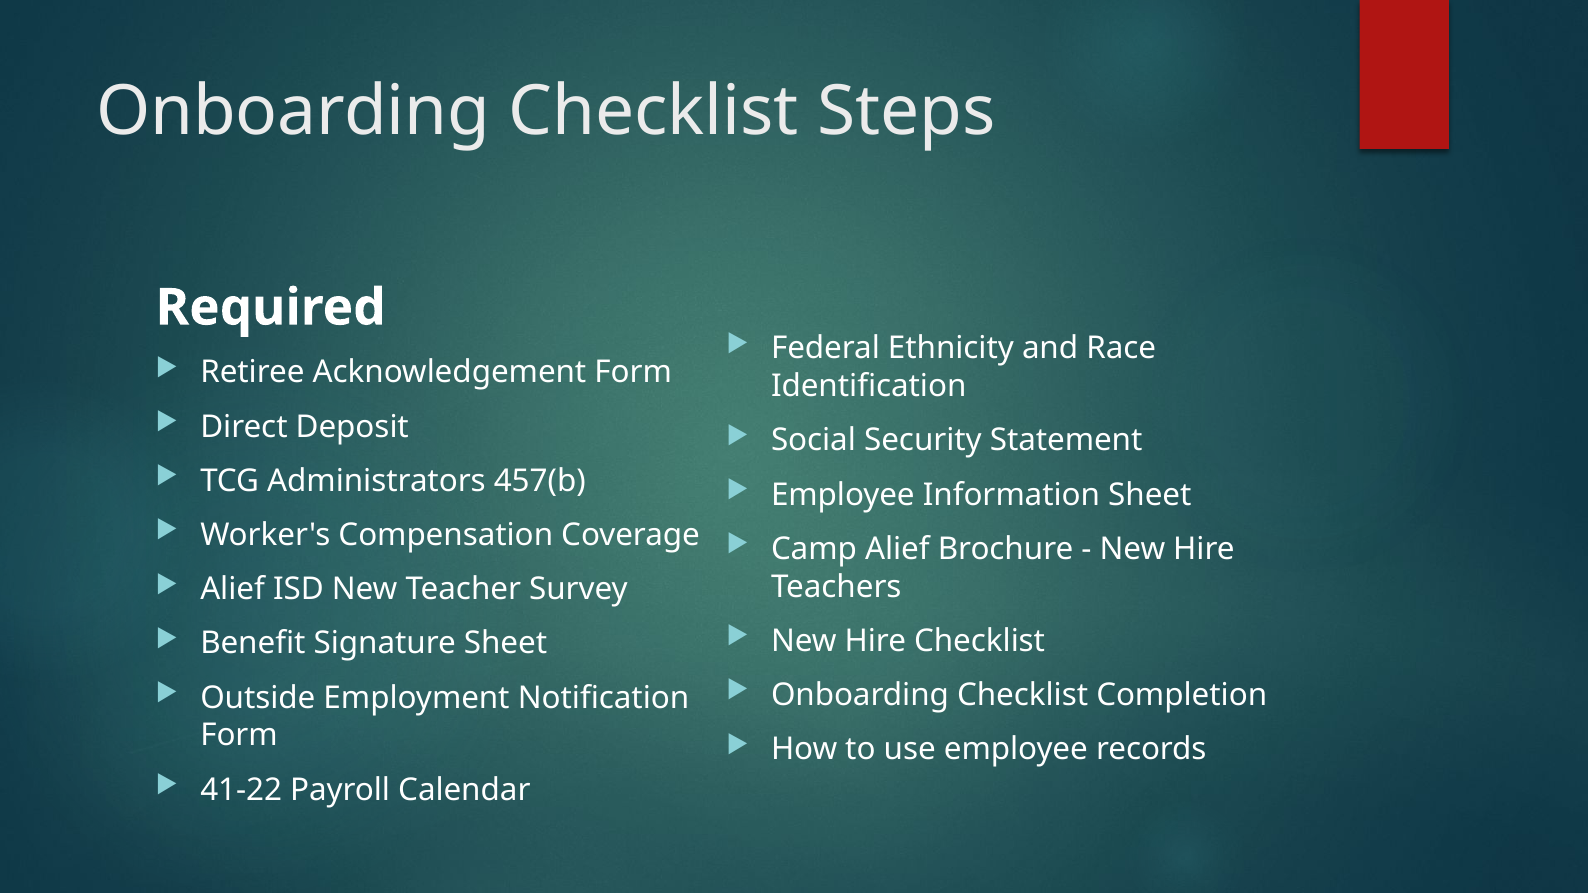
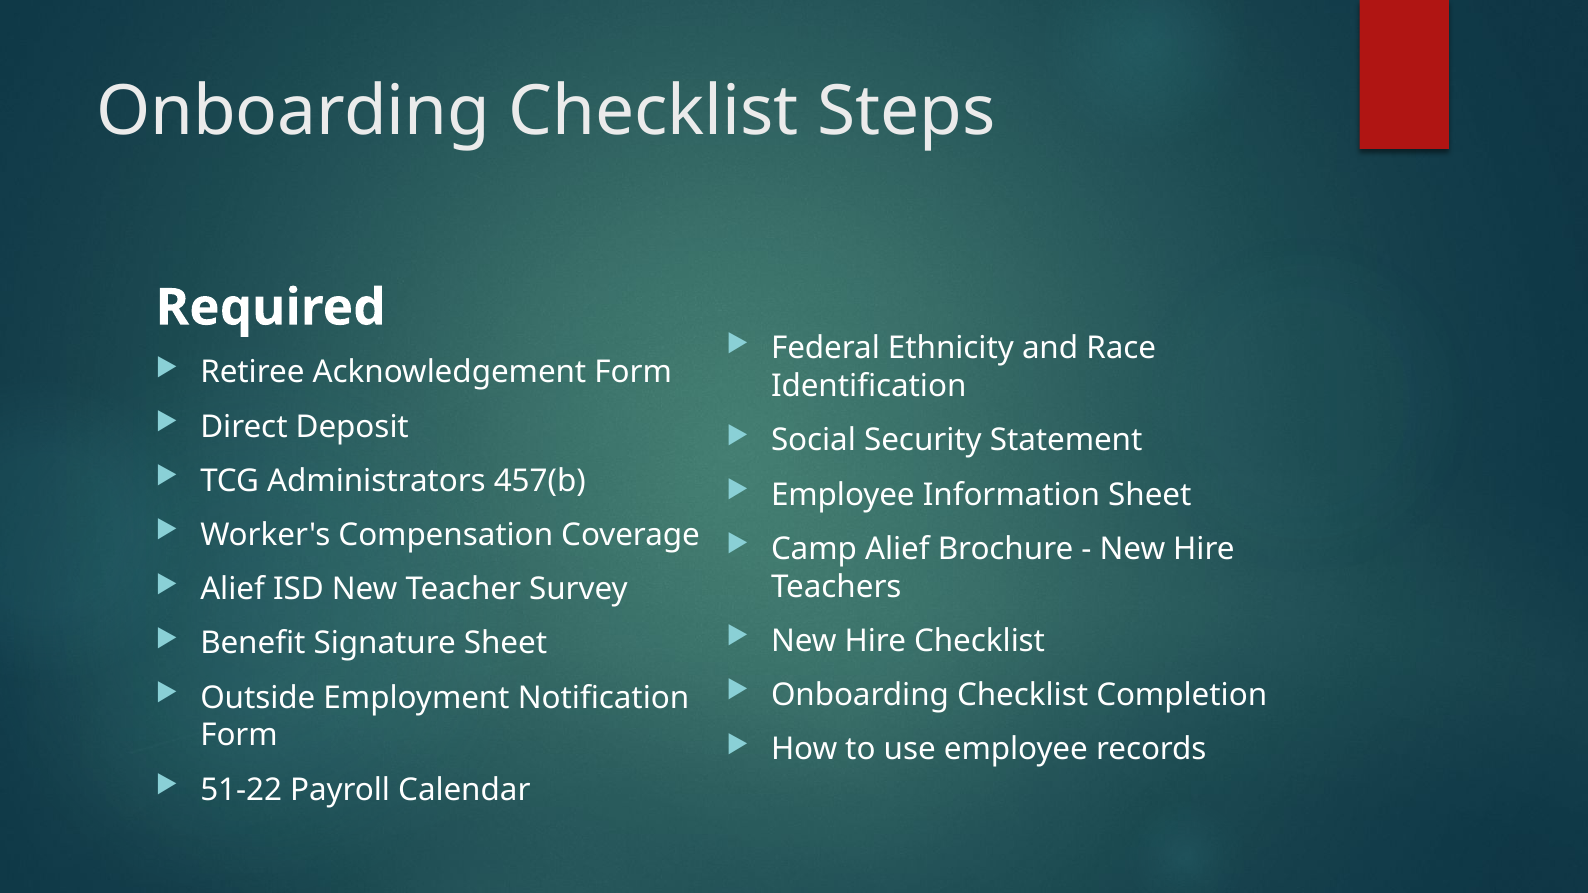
41-22: 41-22 -> 51-22 (241, 790)
